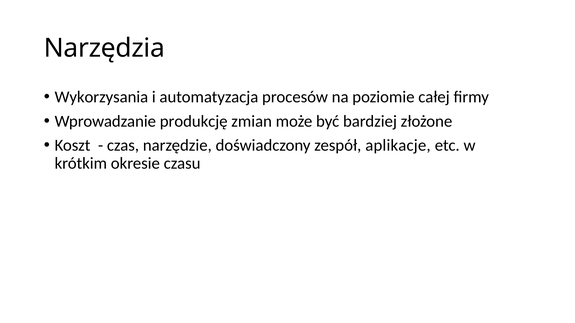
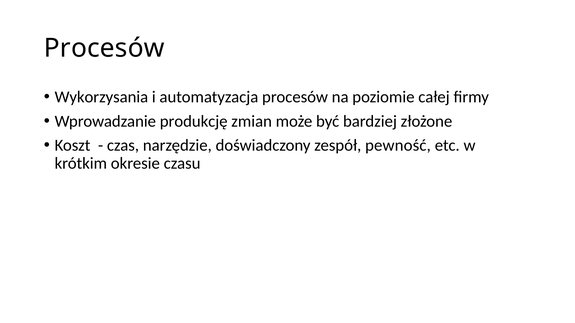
Narzędzia: Narzędzia -> Procesów (104, 48)
aplikacje: aplikacje -> pewność (398, 145)
